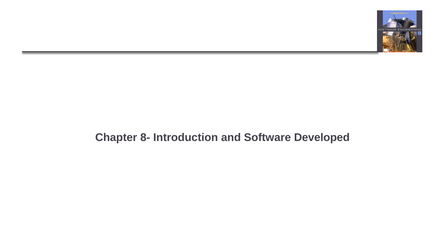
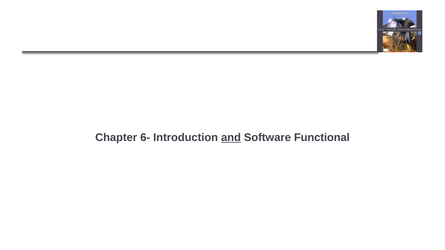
8-: 8- -> 6- (145, 138)
and underline: none -> present (231, 138)
Developed: Developed -> Functional (322, 138)
